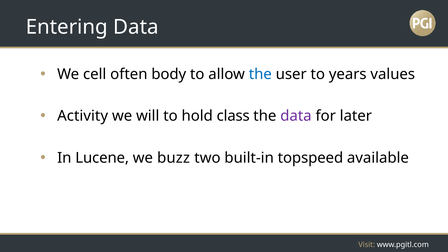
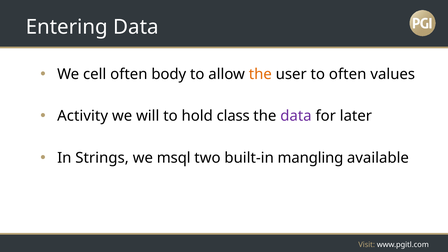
the colour: blue -> orange (260, 74)
to years: years -> often (348, 74)
Lucene: Lucene -> Strings (102, 158)
buzz: buzz -> msql (174, 158)
topspeed: topspeed -> mangling (310, 158)
